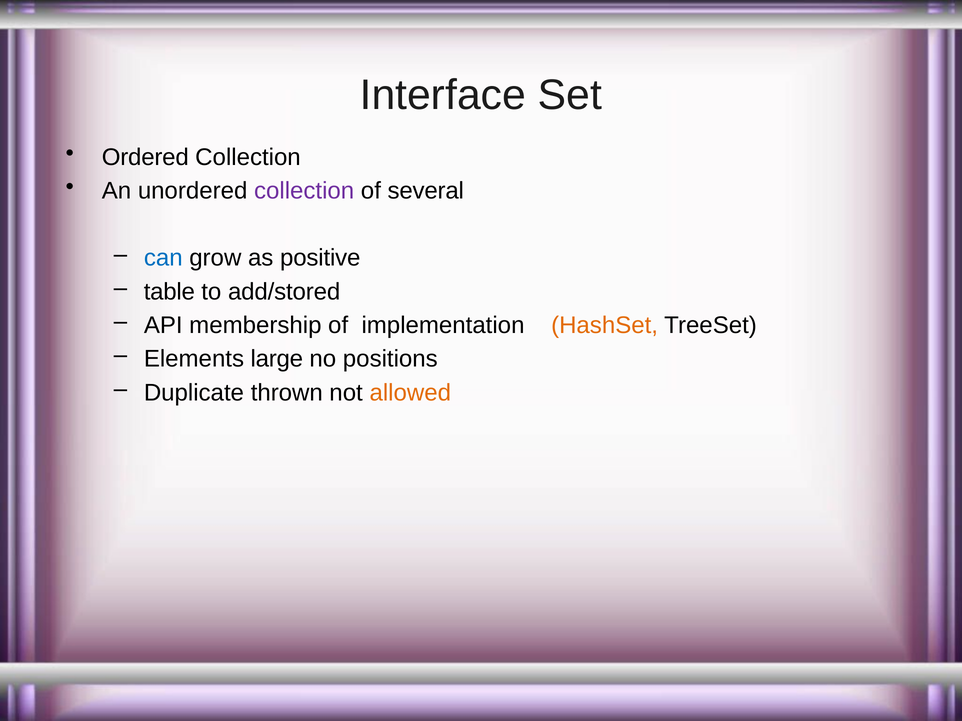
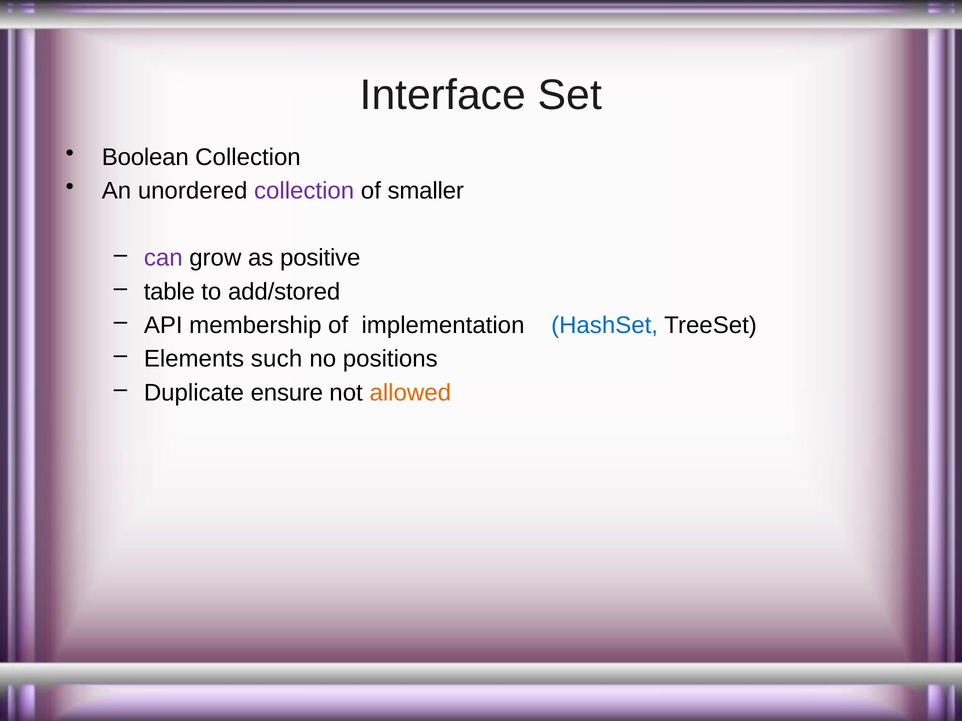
Ordered: Ordered -> Boolean (145, 157)
several: several -> smaller (426, 191)
can colour: blue -> purple (163, 258)
HashSet colour: orange -> blue (605, 326)
large: large -> such (277, 359)
thrown: thrown -> ensure (287, 393)
